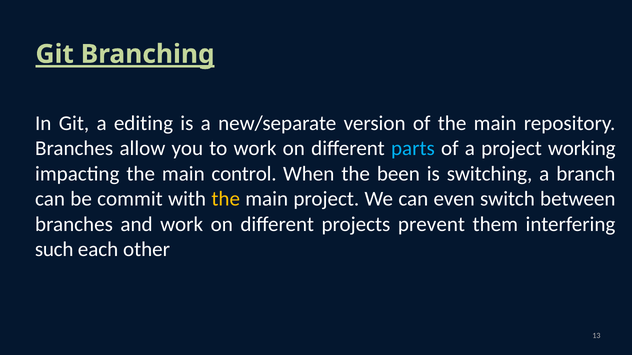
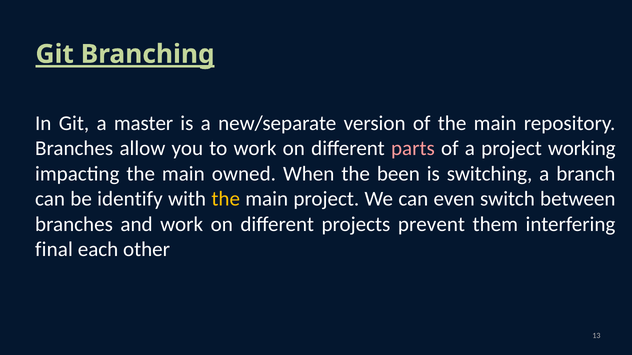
editing: editing -> master (144, 123)
parts colour: light blue -> pink (413, 149)
control: control -> owned (244, 174)
commit: commit -> identify (130, 199)
such: such -> final (54, 250)
